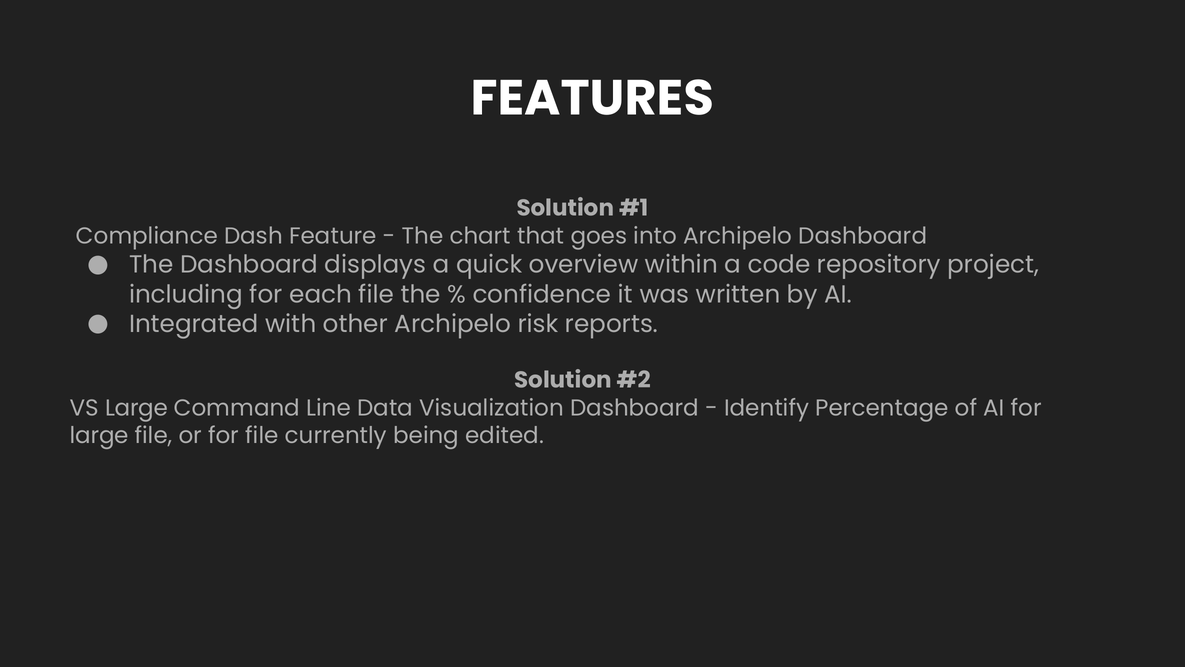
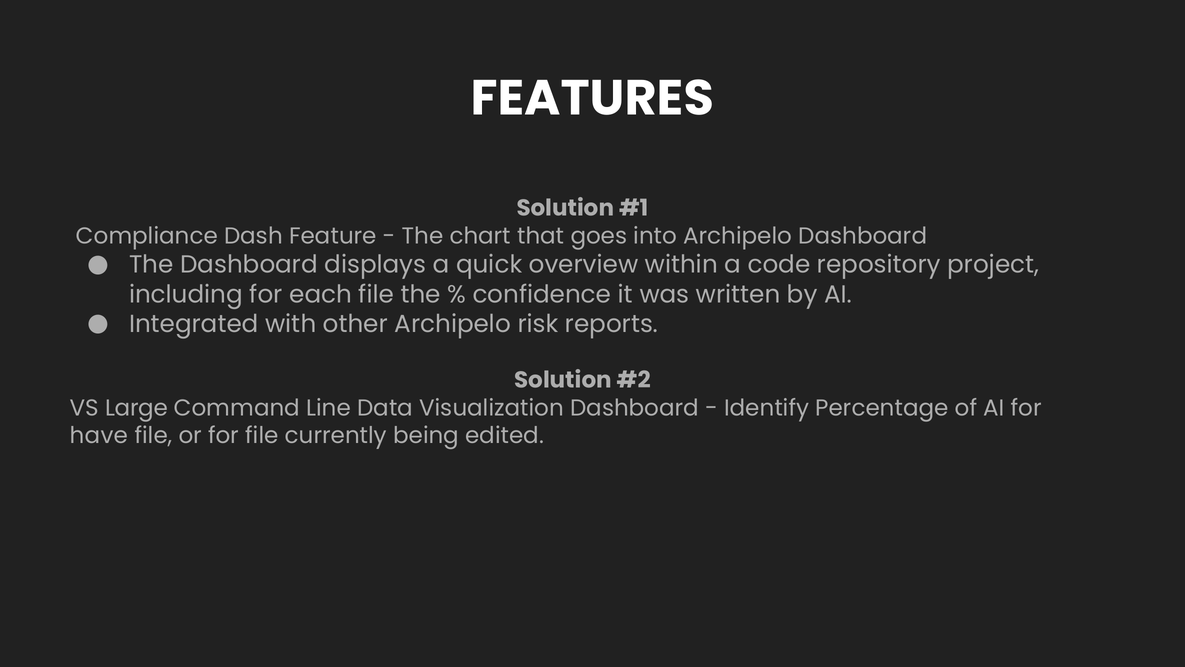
large: large -> have (99, 435)
